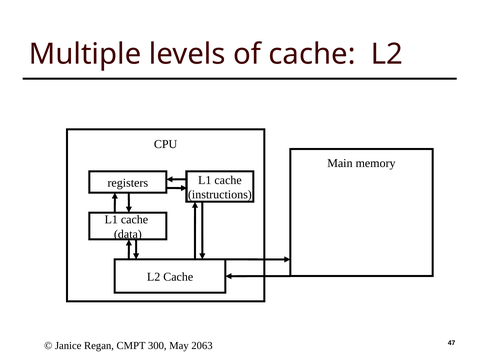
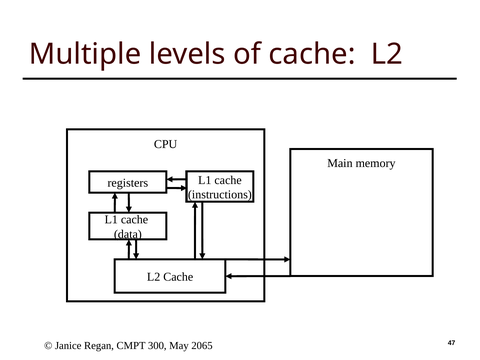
2063: 2063 -> 2065 (202, 346)
